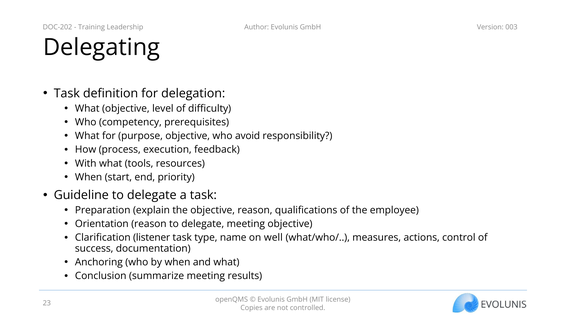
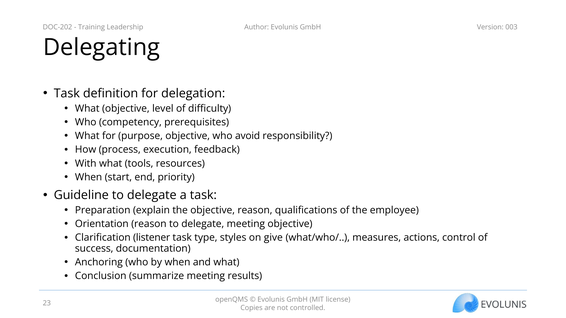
name: name -> styles (233, 238)
well: well -> give (273, 238)
